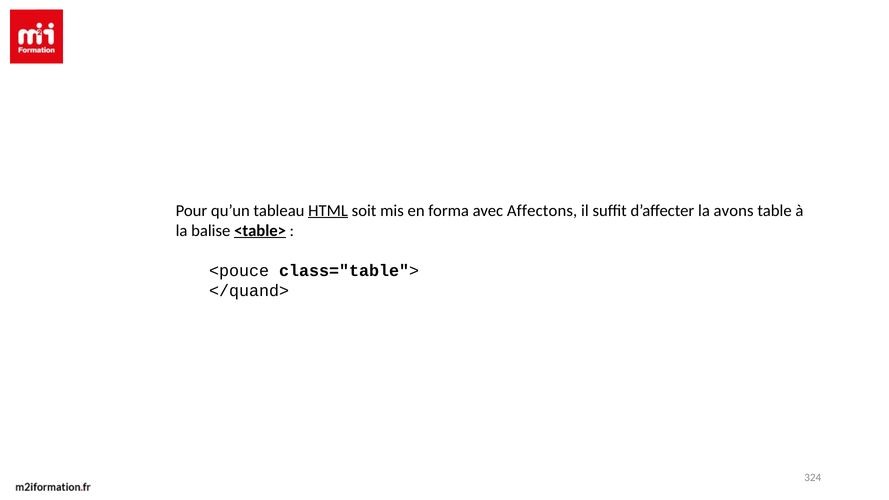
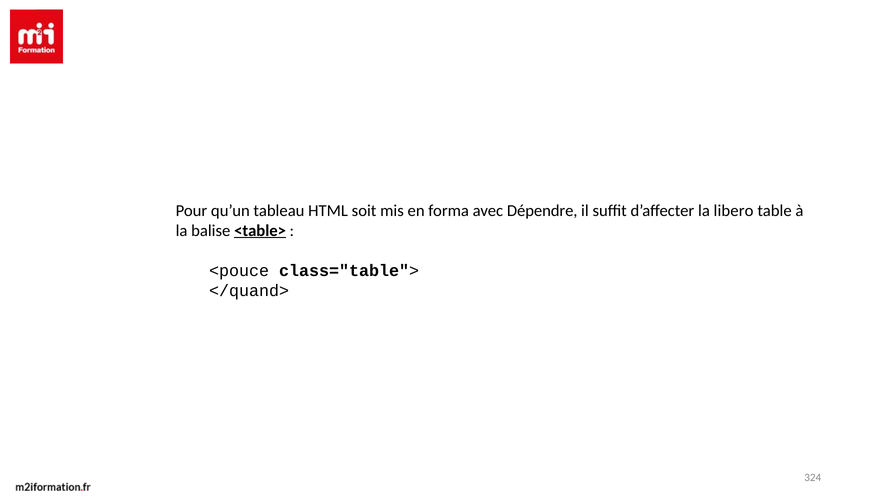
HTML underline: present -> none (328, 211)
Affectons: Affectons -> Dépendre (542, 211)
avons: avons -> libero (734, 211)
